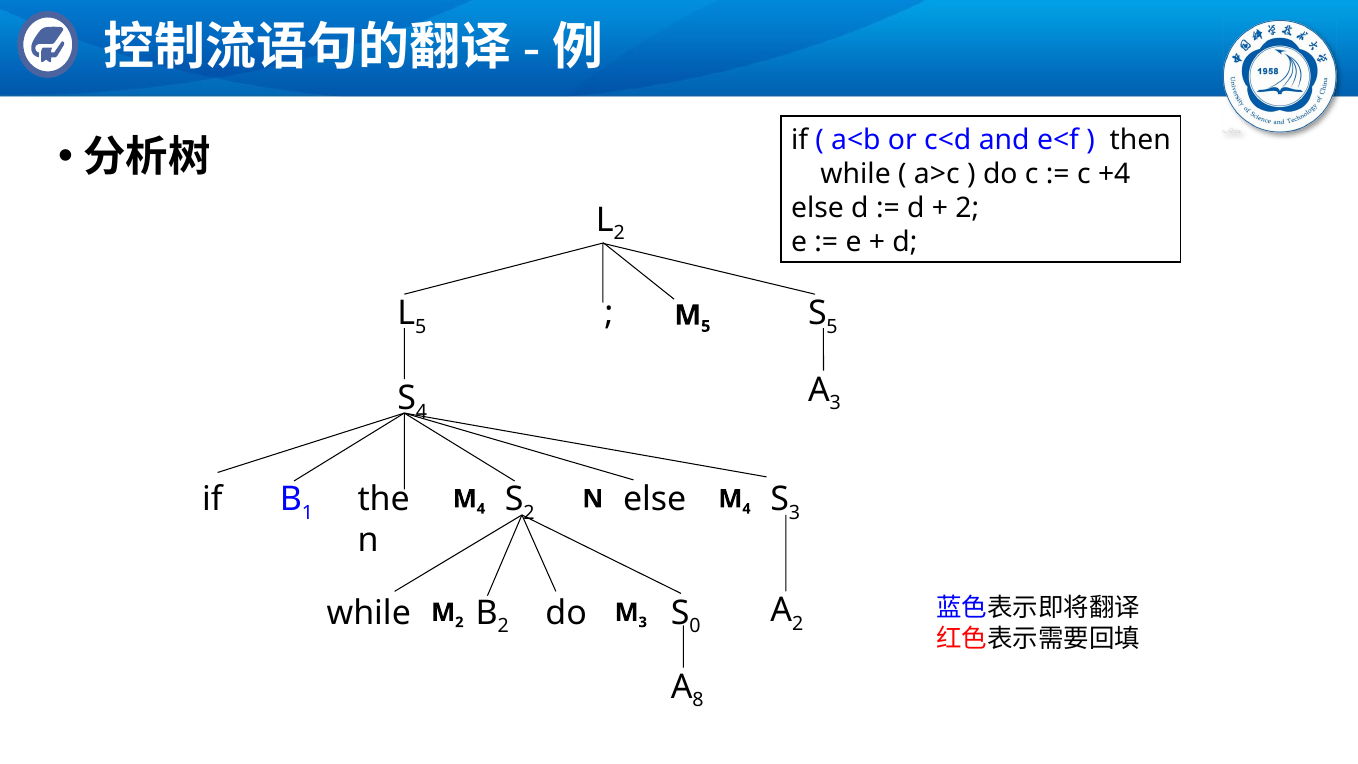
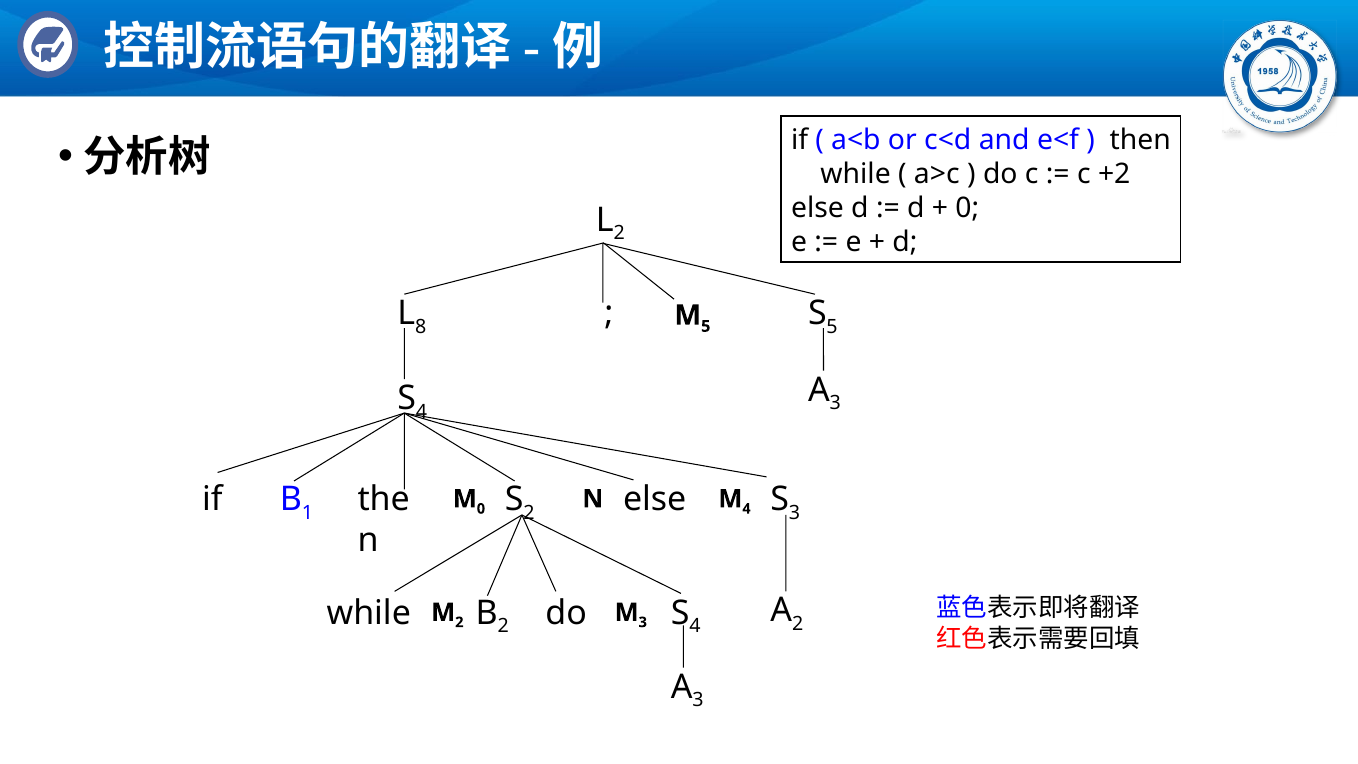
+4: +4 -> +2 (1114, 174)
2: 2 -> 0 (967, 208)
5: 5 -> 8 (421, 327)
4: 4 -> 0 (481, 509)
0: 0 -> 4 (695, 626)
8: 8 -> 3 (698, 700)
